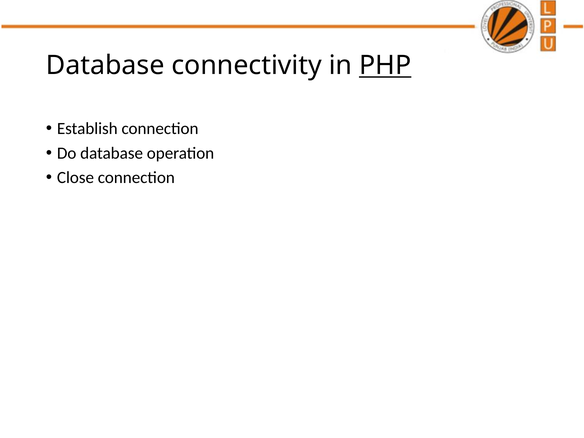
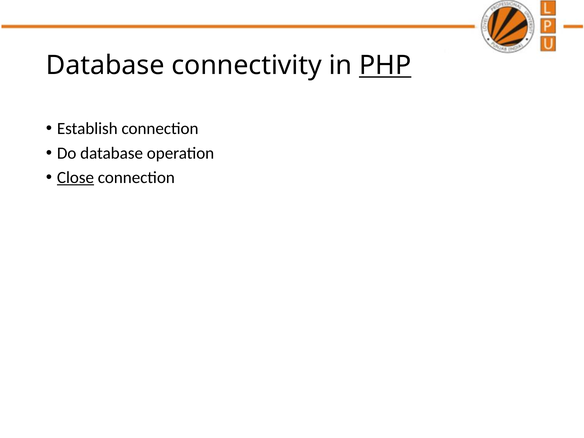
Close underline: none -> present (75, 178)
